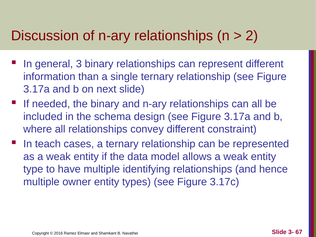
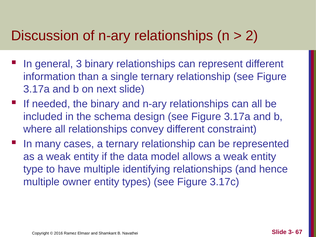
teach: teach -> many (48, 144)
